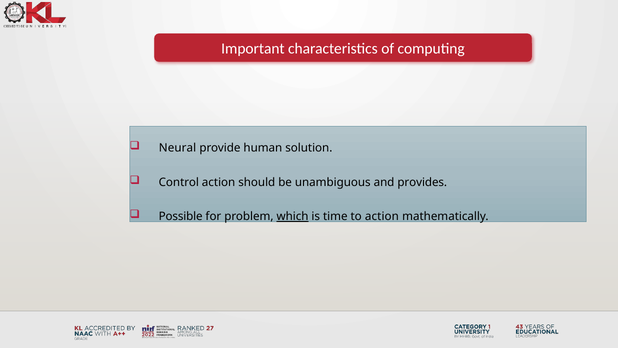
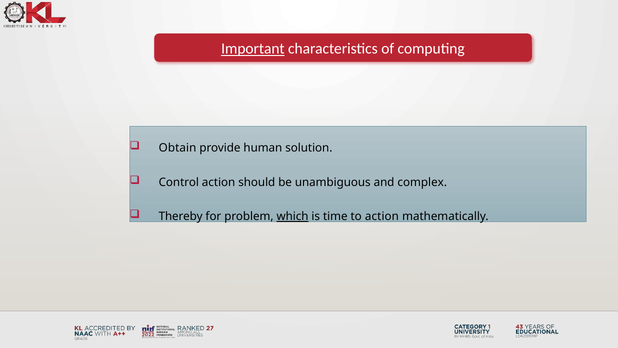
Important underline: none -> present (253, 49)
Neural: Neural -> Obtain (178, 148)
provides: provides -> complex (422, 182)
Possible: Possible -> Thereby (181, 216)
